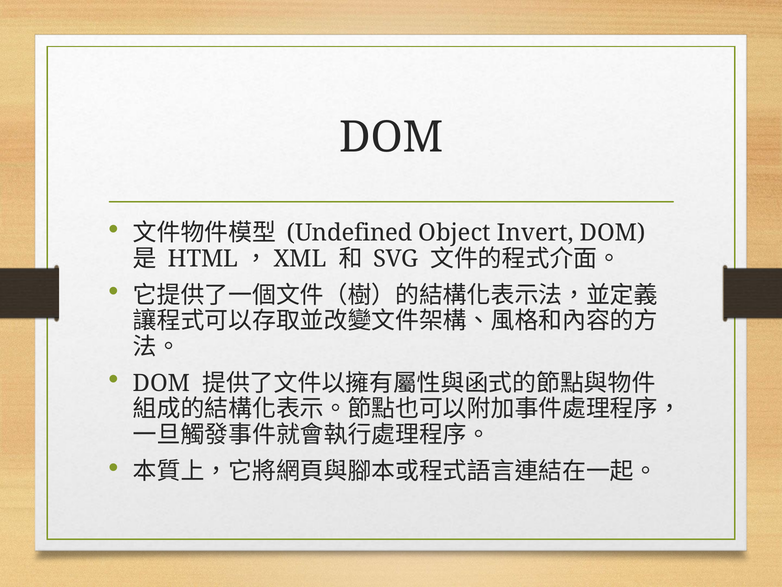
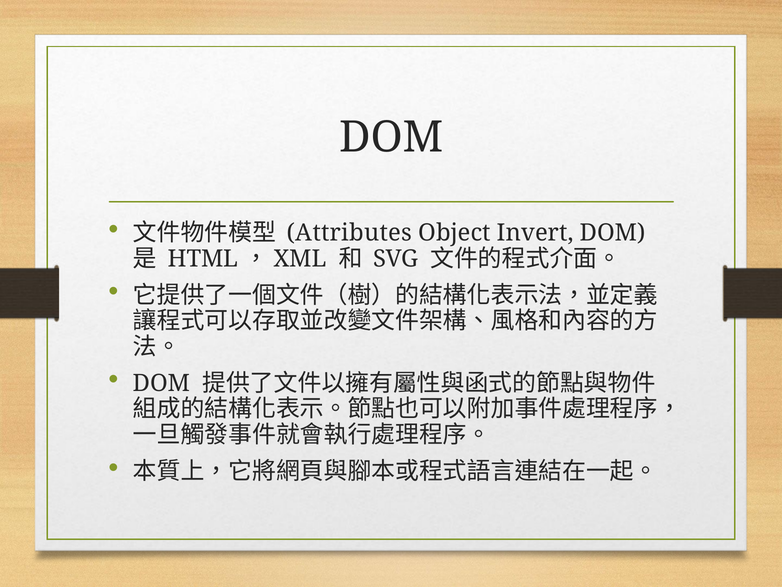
Undefined: Undefined -> Attributes (349, 233)
